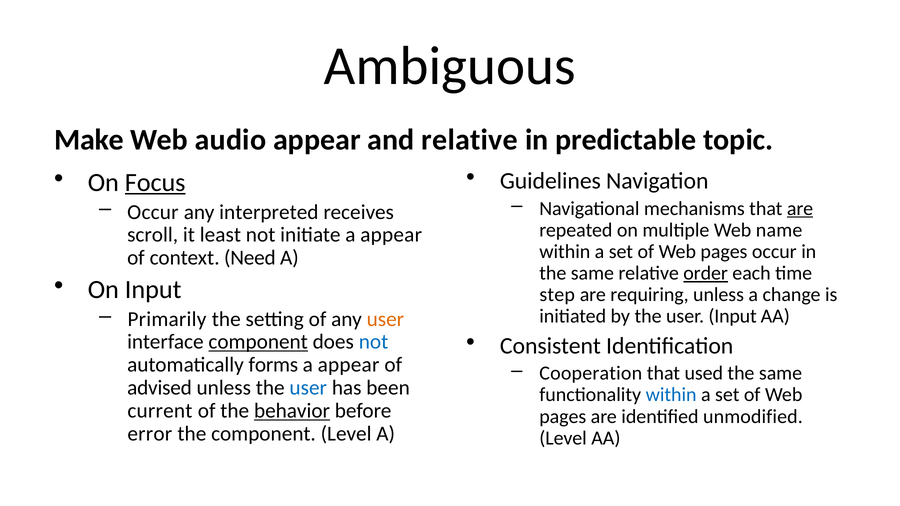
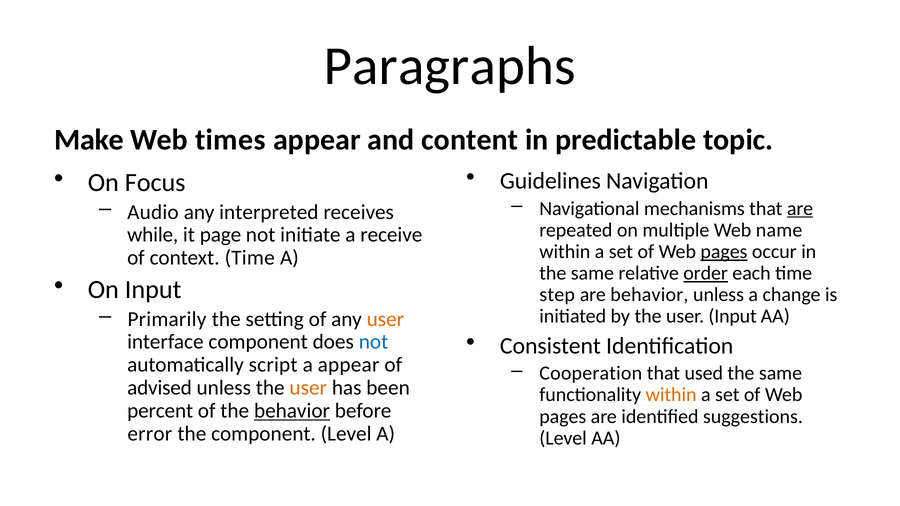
Ambiguous: Ambiguous -> Paragraphs (450, 66)
audio: audio -> times (230, 140)
and relative: relative -> content (470, 140)
Focus underline: present -> none (155, 183)
Occur: Occur -> Audio (153, 212)
scroll: scroll -> while (153, 235)
least: least -> page (221, 235)
initiate a appear: appear -> receive (391, 235)
pages underline: none -> present (724, 252)
context Need: Need -> Time (250, 258)
are requiring: requiring -> behavior (649, 295)
component underline: present -> none (258, 342)
forms: forms -> script (273, 365)
user colour: blue -> orange (308, 388)
within colour: blue -> orange (671, 395)
current: current -> percent (160, 411)
unmodified: unmodified -> suggestions (753, 417)
